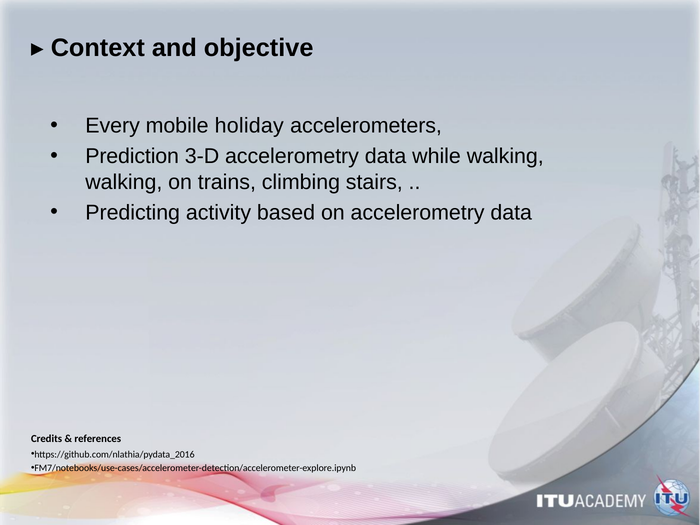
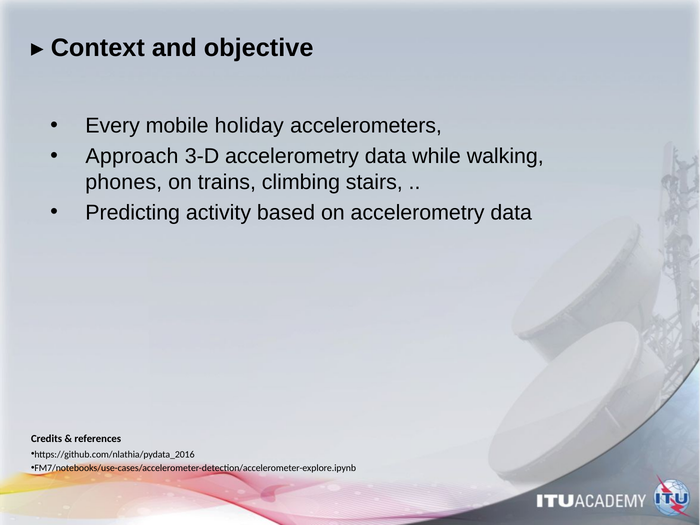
Prediction: Prediction -> Approach (132, 156)
walking: walking -> phones (124, 182)
